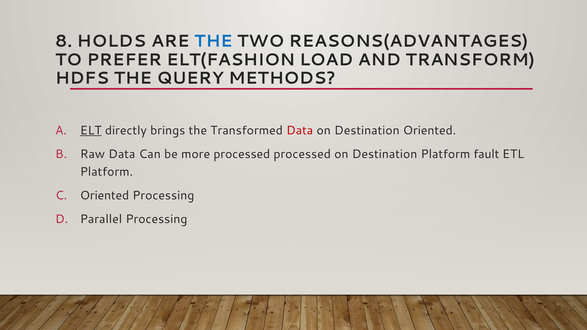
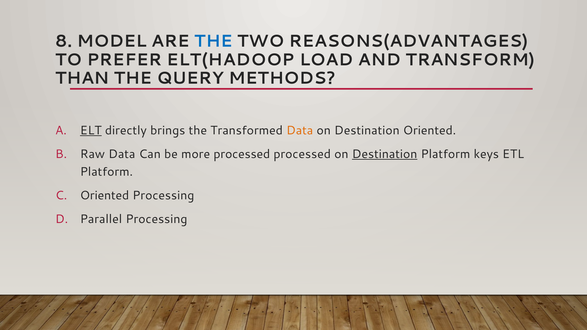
HOLDS: HOLDS -> MODEL (112, 41)
ELT(FASHION: ELT(FASHION -> ELT(HADOOP (231, 60)
HDFS: HDFS -> THAN (82, 78)
Data colour: red -> orange (300, 130)
Destination underline: none -> present (385, 154)
fault: fault -> keys (486, 154)
